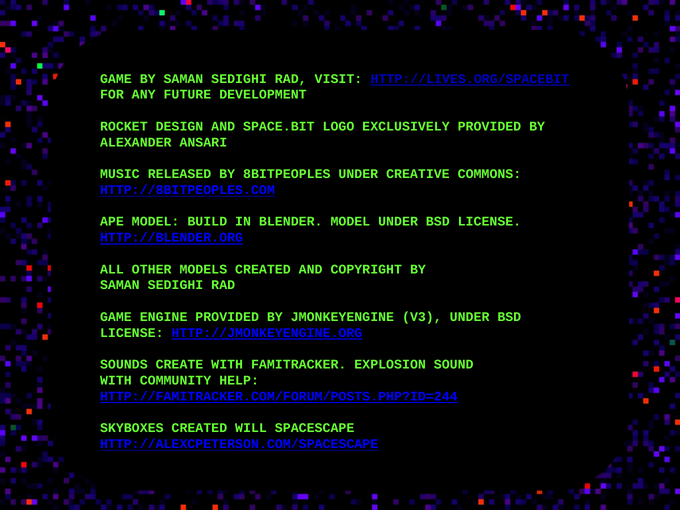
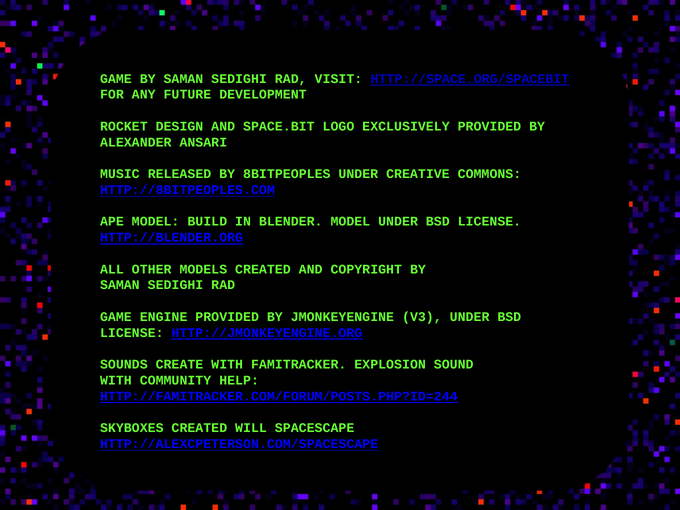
HTTP://LIVES.ORG/SPACEBIT: HTTP://LIVES.ORG/SPACEBIT -> HTTP://SPACE.ORG/SPACEBIT (470, 79)
